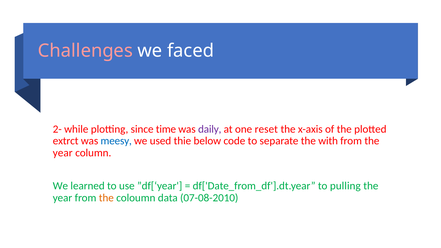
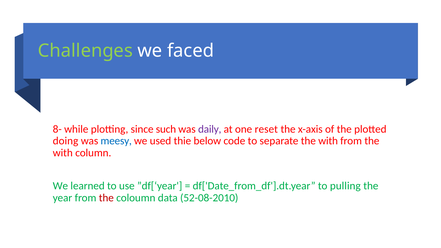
Challenges colour: pink -> light green (85, 51)
2-: 2- -> 8- (57, 129)
time: time -> such (166, 129)
extrct: extrct -> doing (66, 141)
year: year -> with (63, 153)
the colour: orange -> red (106, 198)
07-08-2010: 07-08-2010 -> 52-08-2010 (209, 198)
